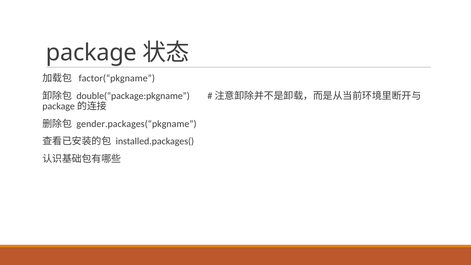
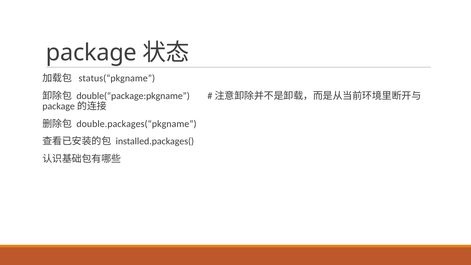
factor(“pkgname: factor(“pkgname -> status(“pkgname (117, 78)
gender.packages(“pkgname: gender.packages(“pkgname -> double.packages(“pkgname (136, 124)
